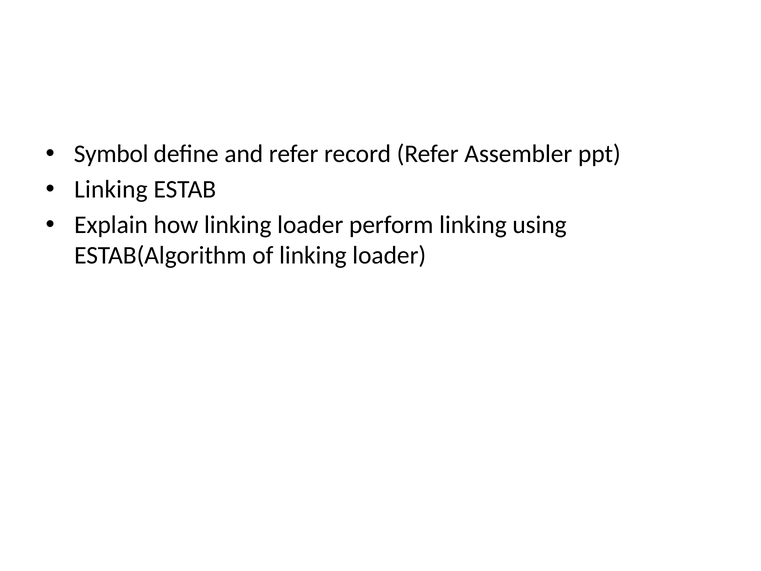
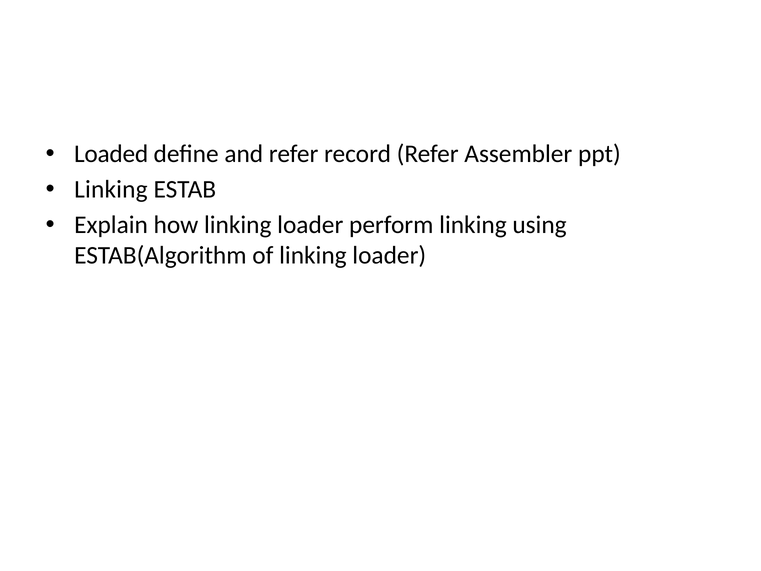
Symbol: Symbol -> Loaded (111, 154)
